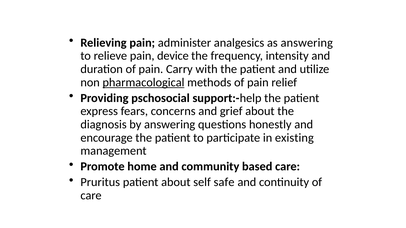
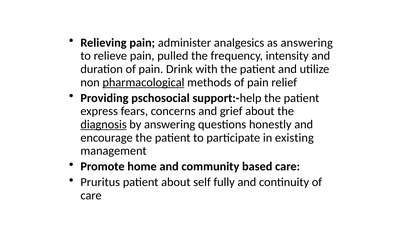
device: device -> pulled (173, 56)
Carry: Carry -> Drink (179, 69)
diagnosis underline: none -> present (104, 125)
safe: safe -> fully (224, 182)
